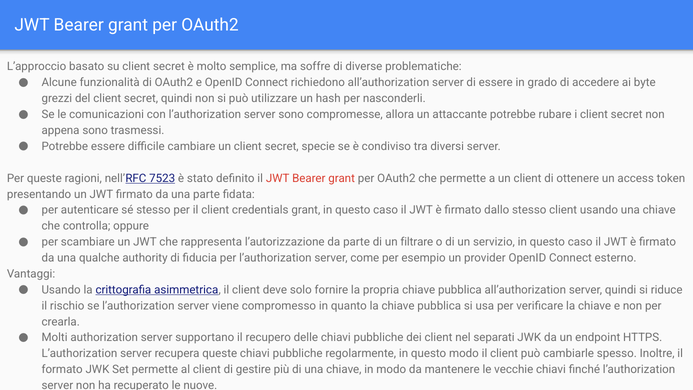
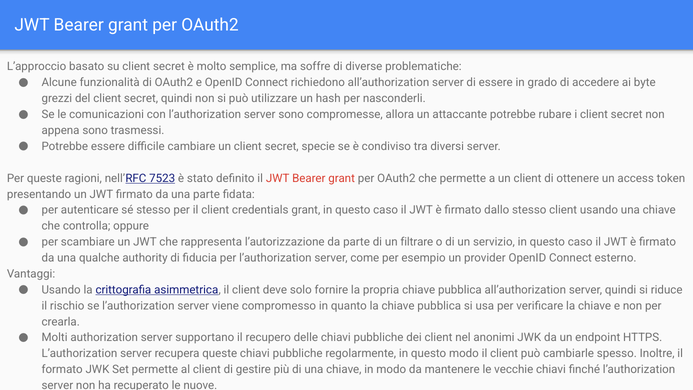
separati: separati -> anonimi (494, 338)
